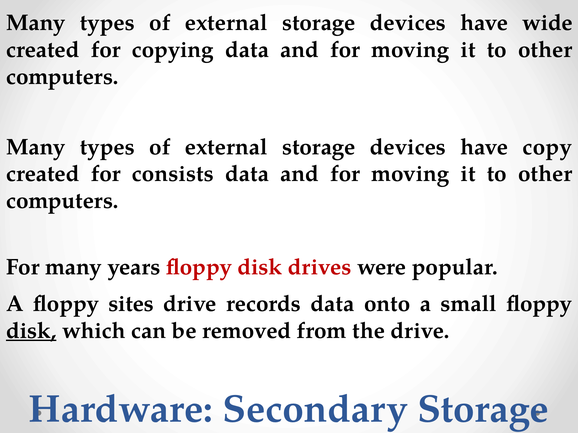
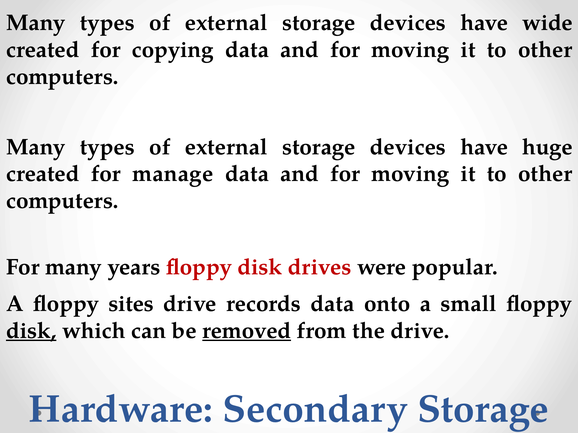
copy: copy -> huge (548, 147)
consists: consists -> manage (173, 174)
removed underline: none -> present (247, 331)
